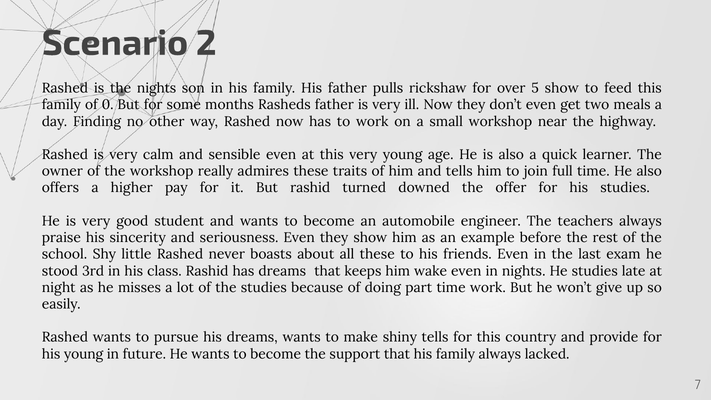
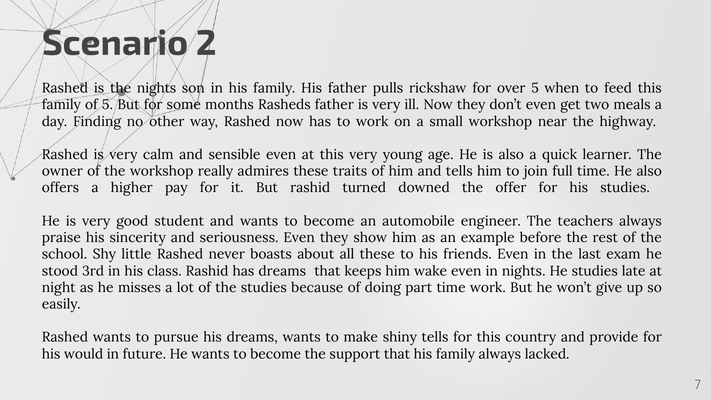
5 show: show -> when (562, 88)
of 0: 0 -> 5 (107, 105)
his young: young -> would (84, 354)
